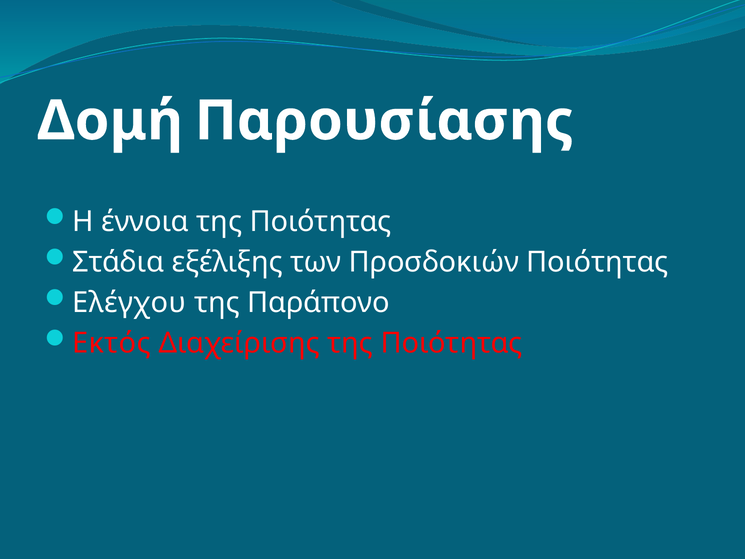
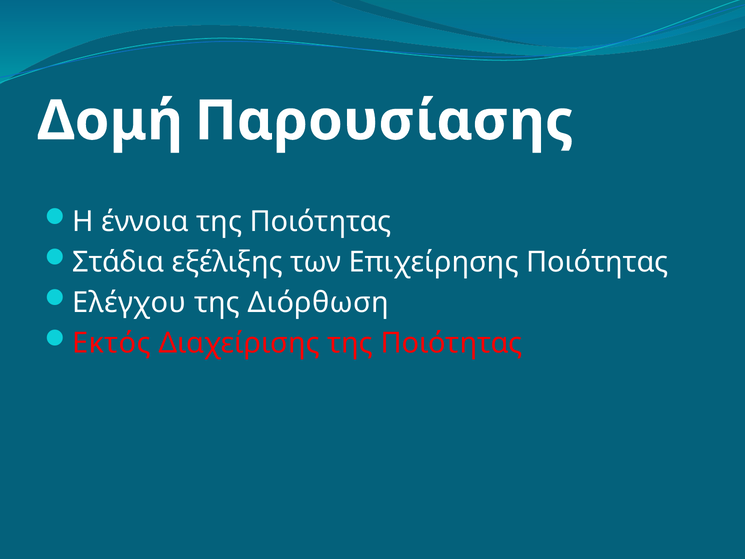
Προσδοκιών: Προσδοκιών -> Επιχείρησης (434, 262)
Παράπονο: Παράπονο -> Διόρθωση (318, 303)
